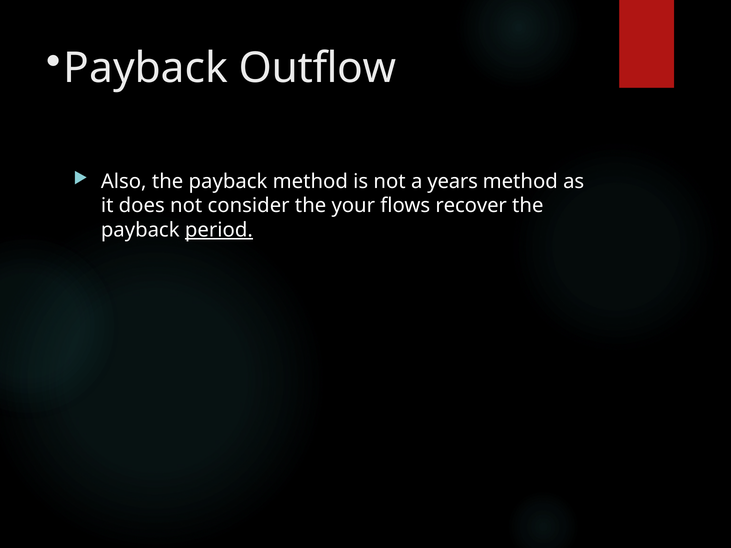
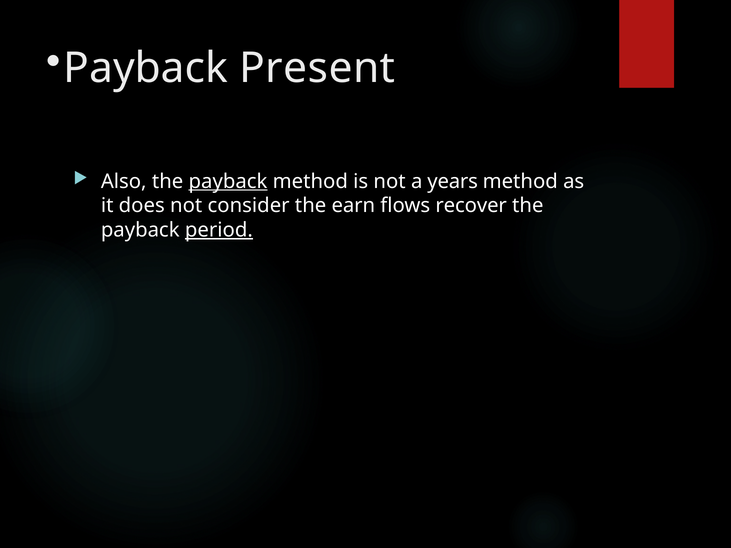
Outflow: Outflow -> Present (317, 68)
payback underline: none -> present (228, 181)
your: your -> earn (353, 206)
